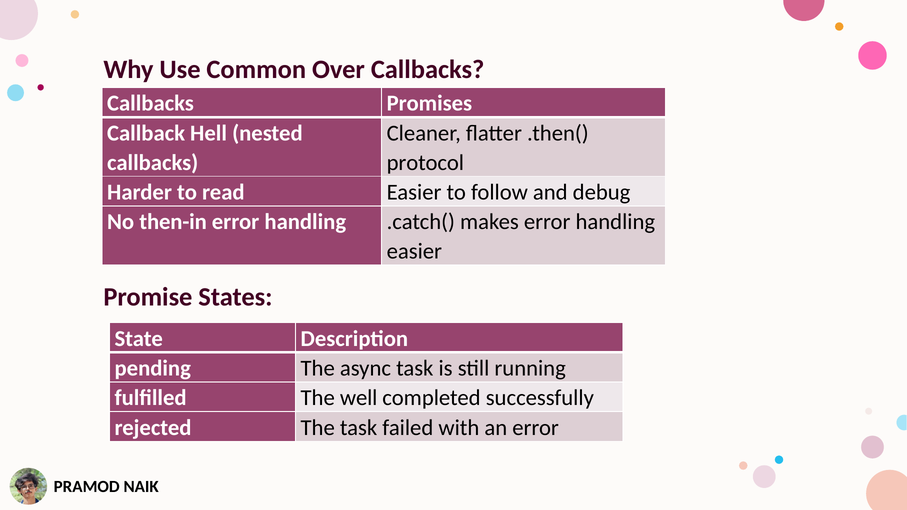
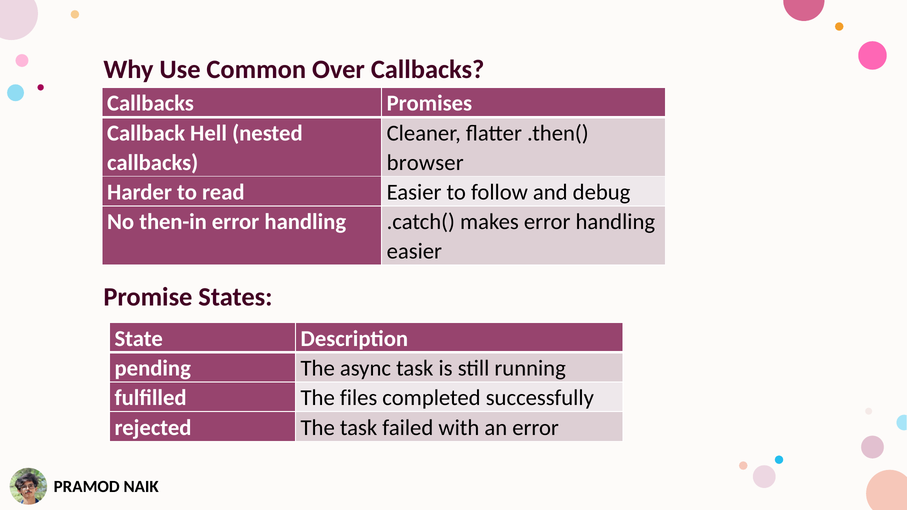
protocol: protocol -> browser (425, 163)
well: well -> files (359, 398)
